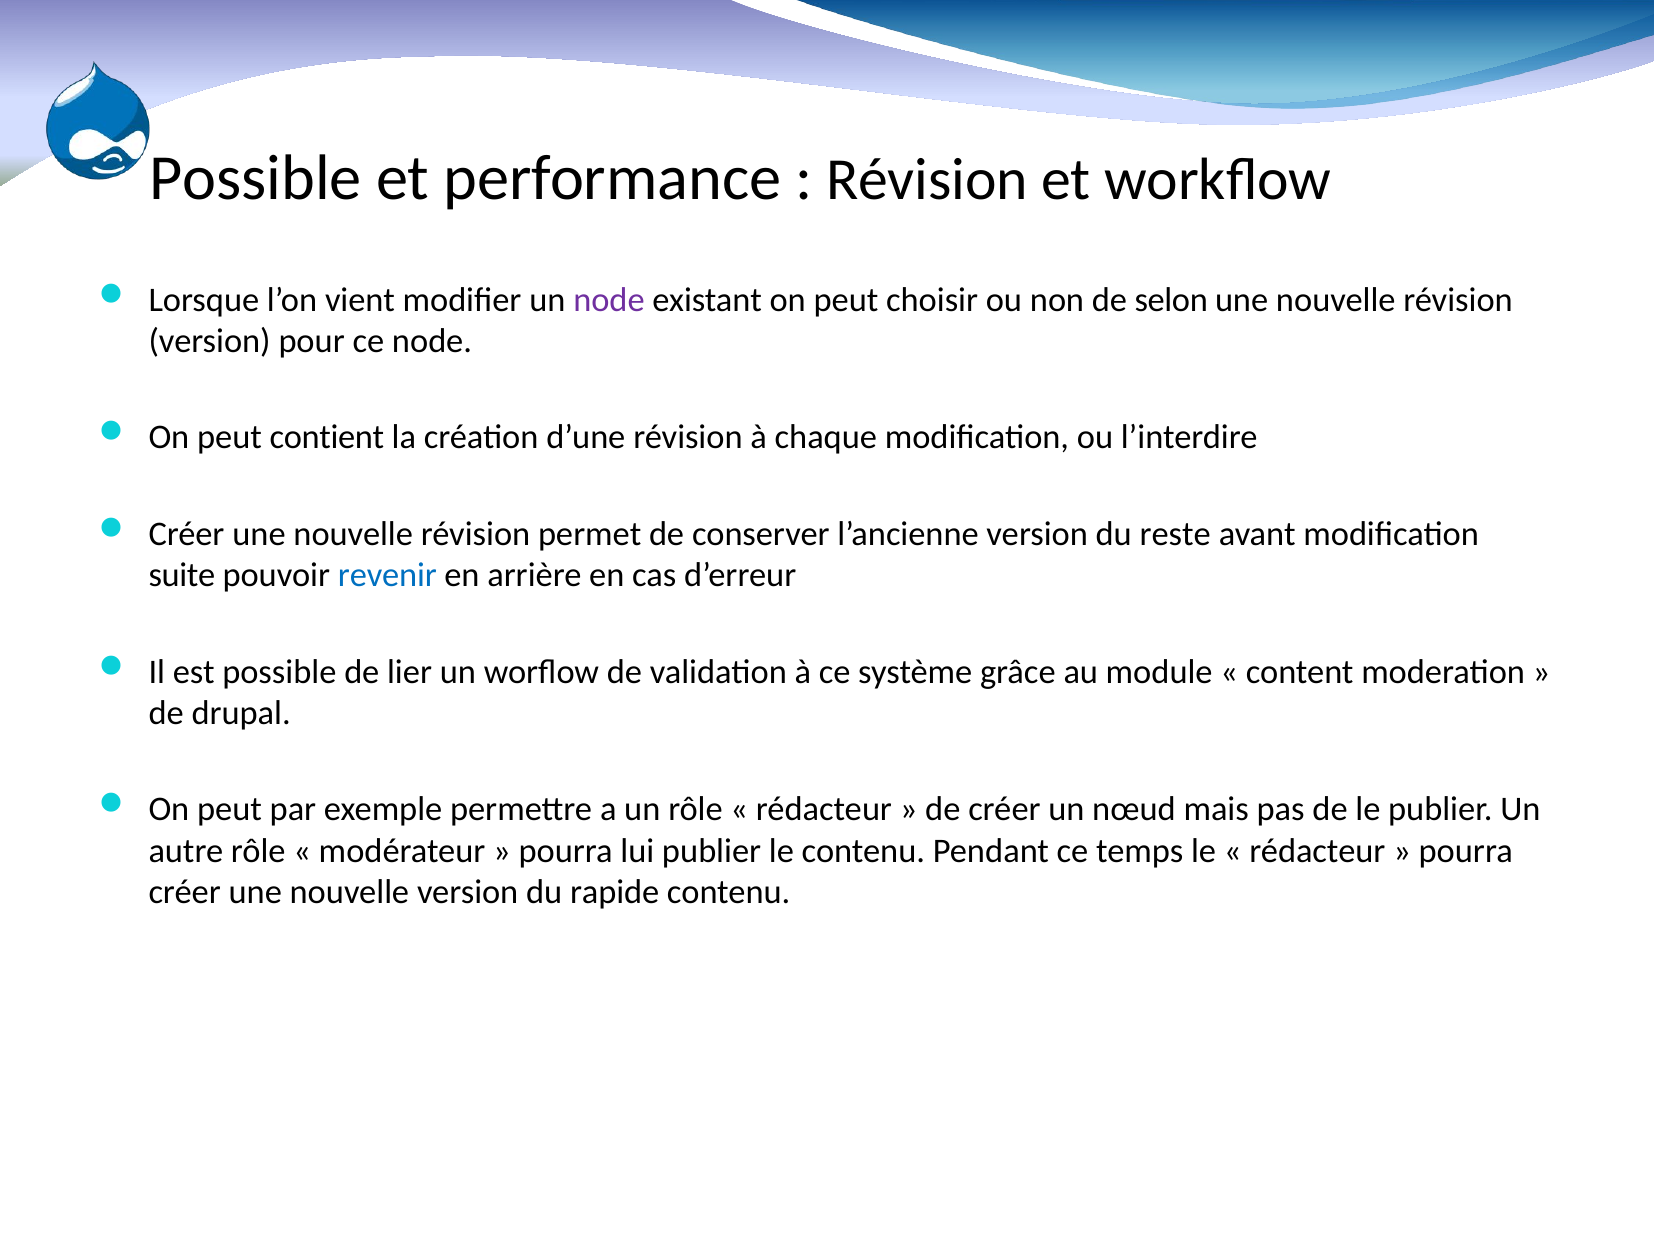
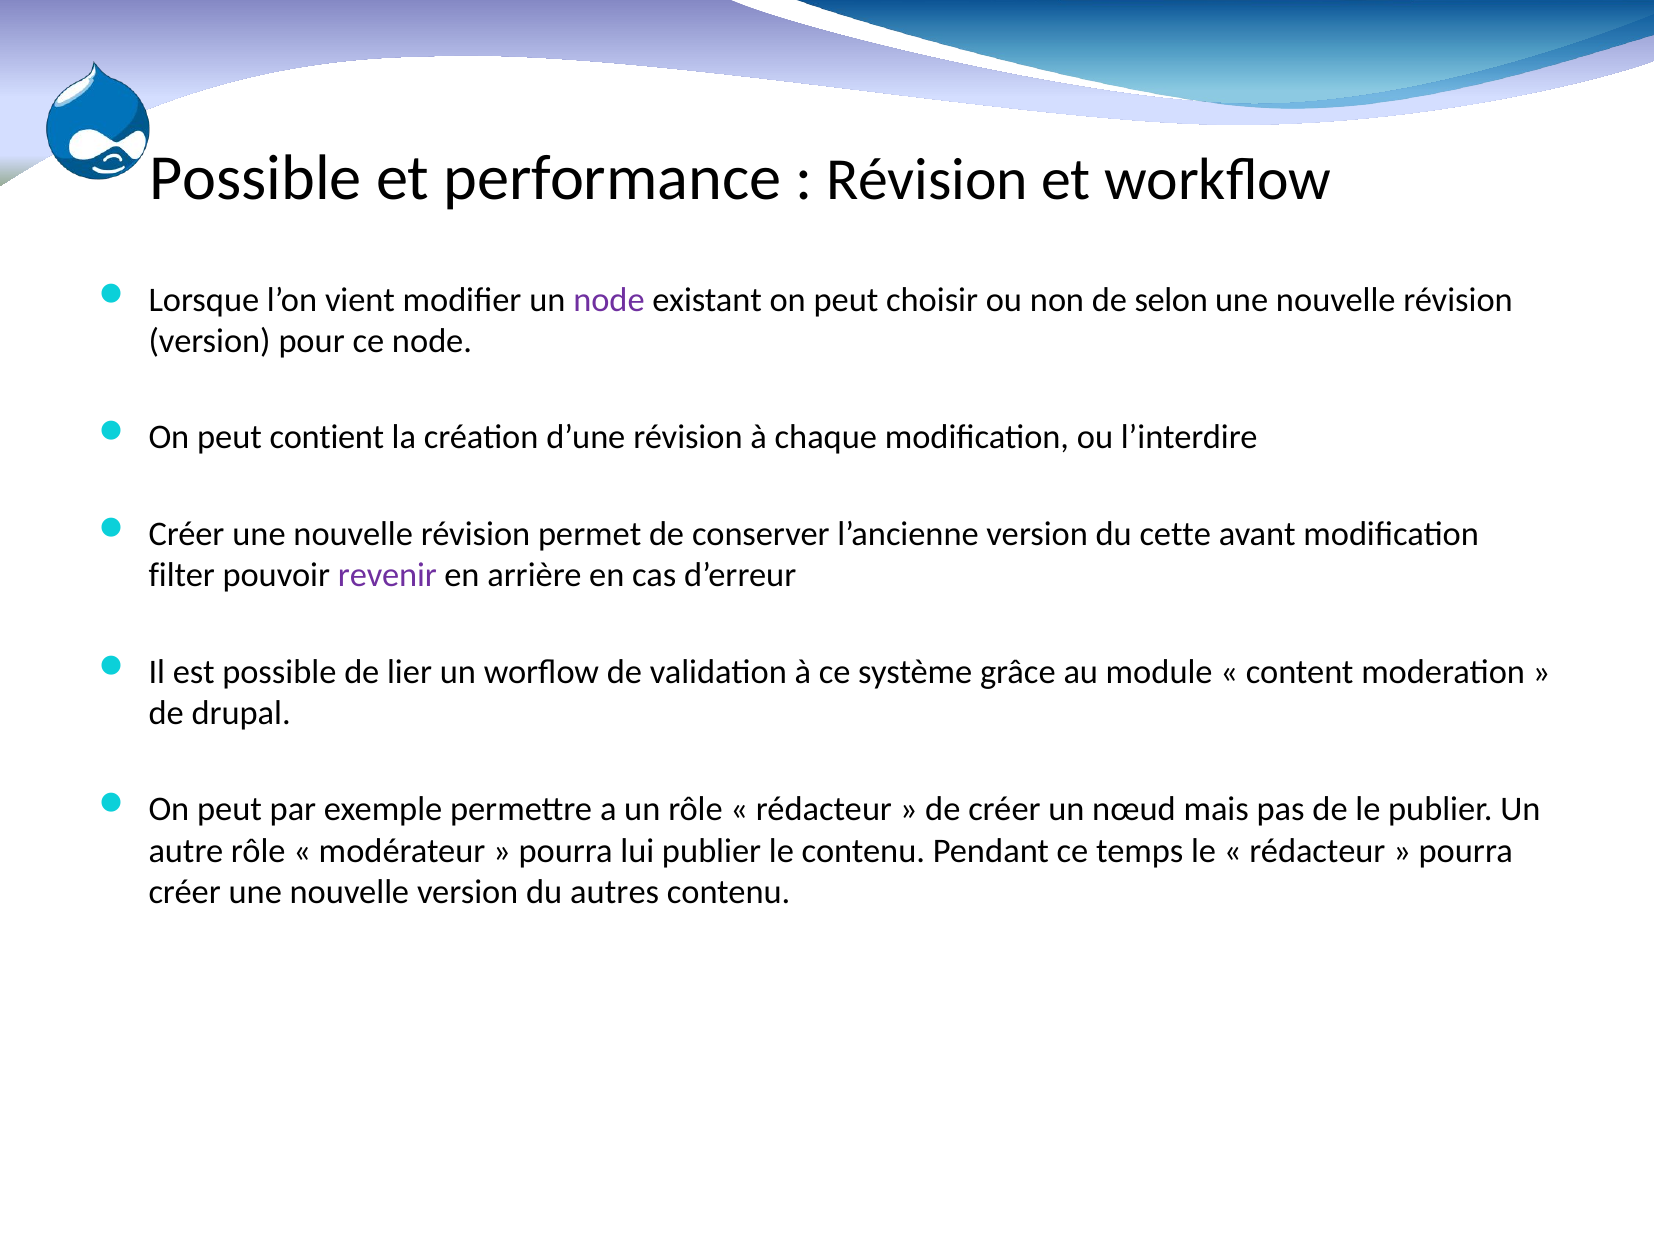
reste: reste -> cette (1175, 534)
suite: suite -> filter (182, 575)
revenir colour: blue -> purple (387, 575)
rapide: rapide -> autres (615, 893)
